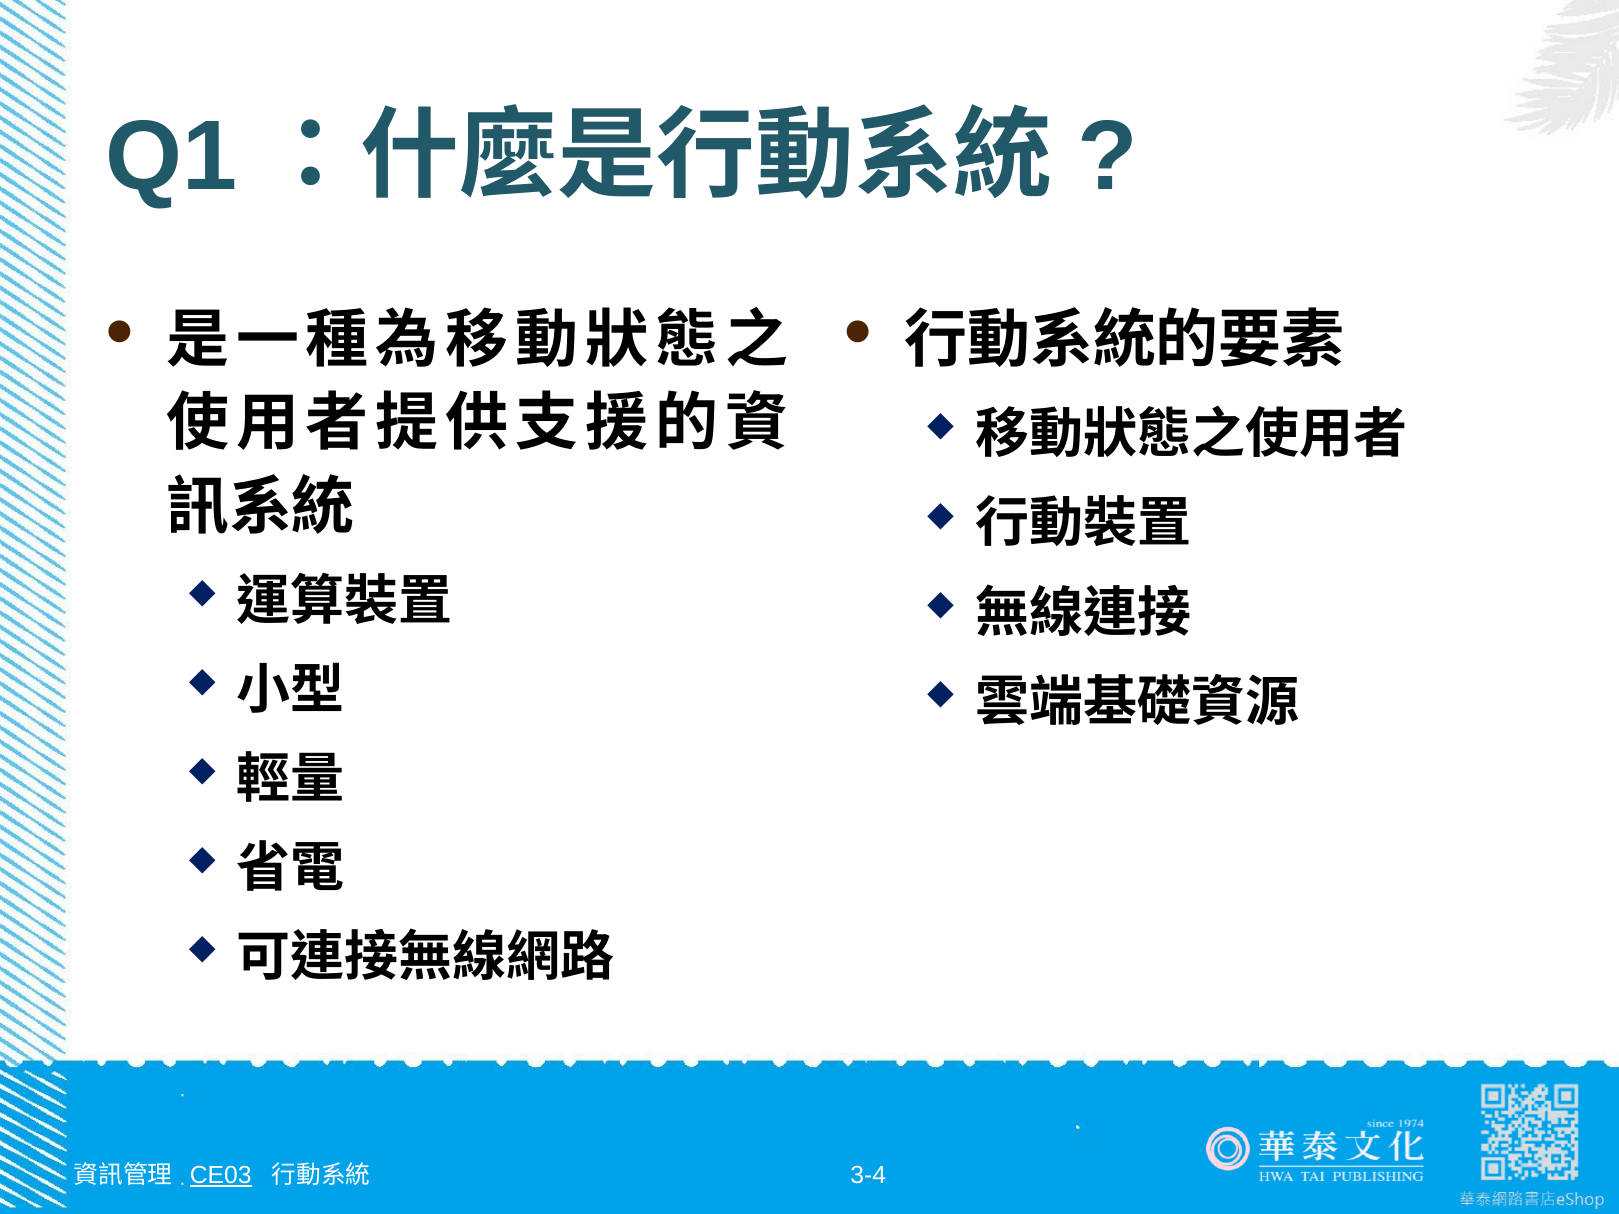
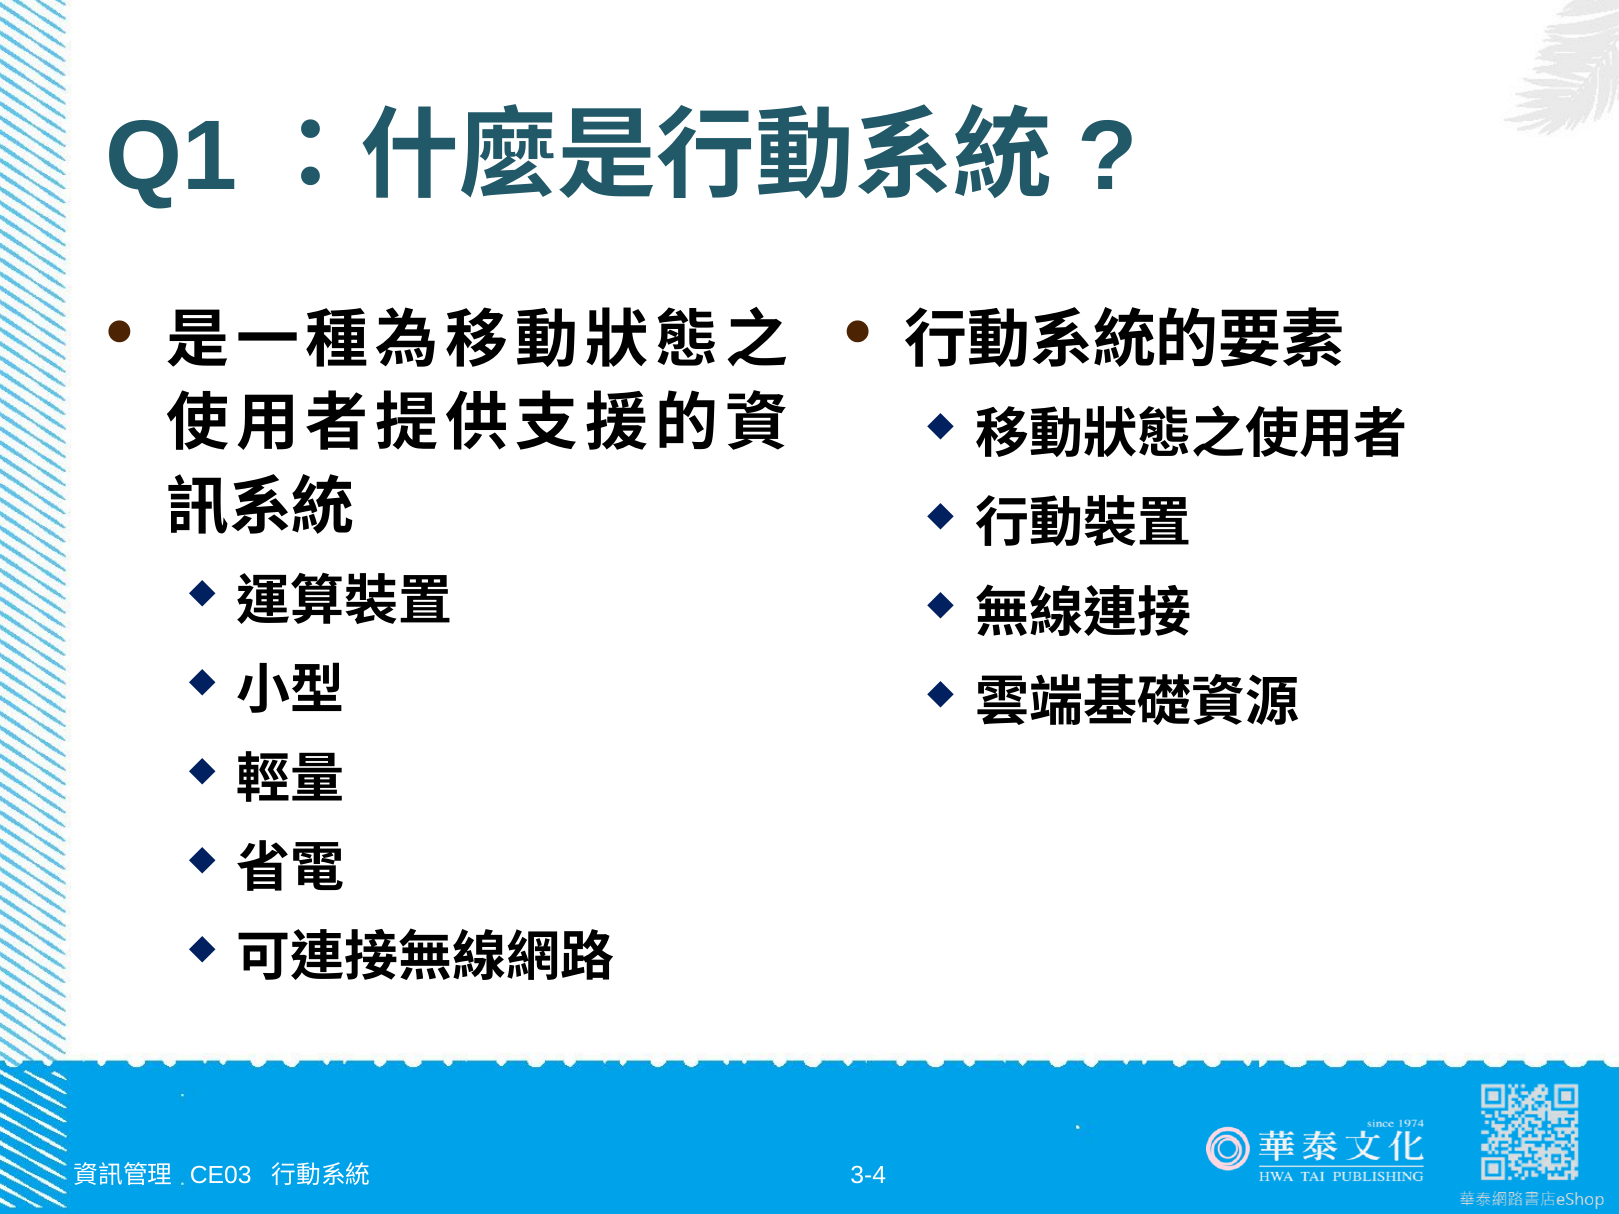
CE03 underline: present -> none (221, 1176)
